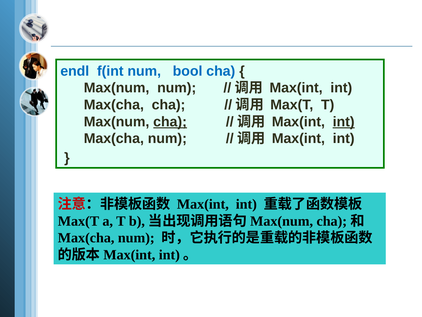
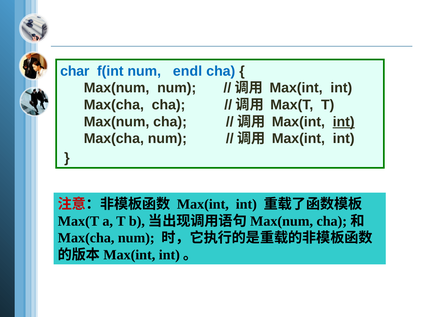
endl: endl -> char (75, 71)
bool: bool -> endl (188, 71)
cha underline: present -> none (170, 122)
